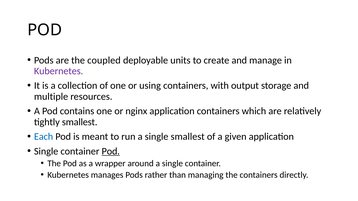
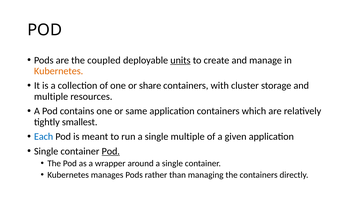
units underline: none -> present (180, 60)
Kubernetes colour: purple -> orange (59, 71)
using: using -> share (150, 86)
output: output -> cluster (245, 86)
nginx: nginx -> same (136, 111)
single smallest: smallest -> multiple (188, 137)
